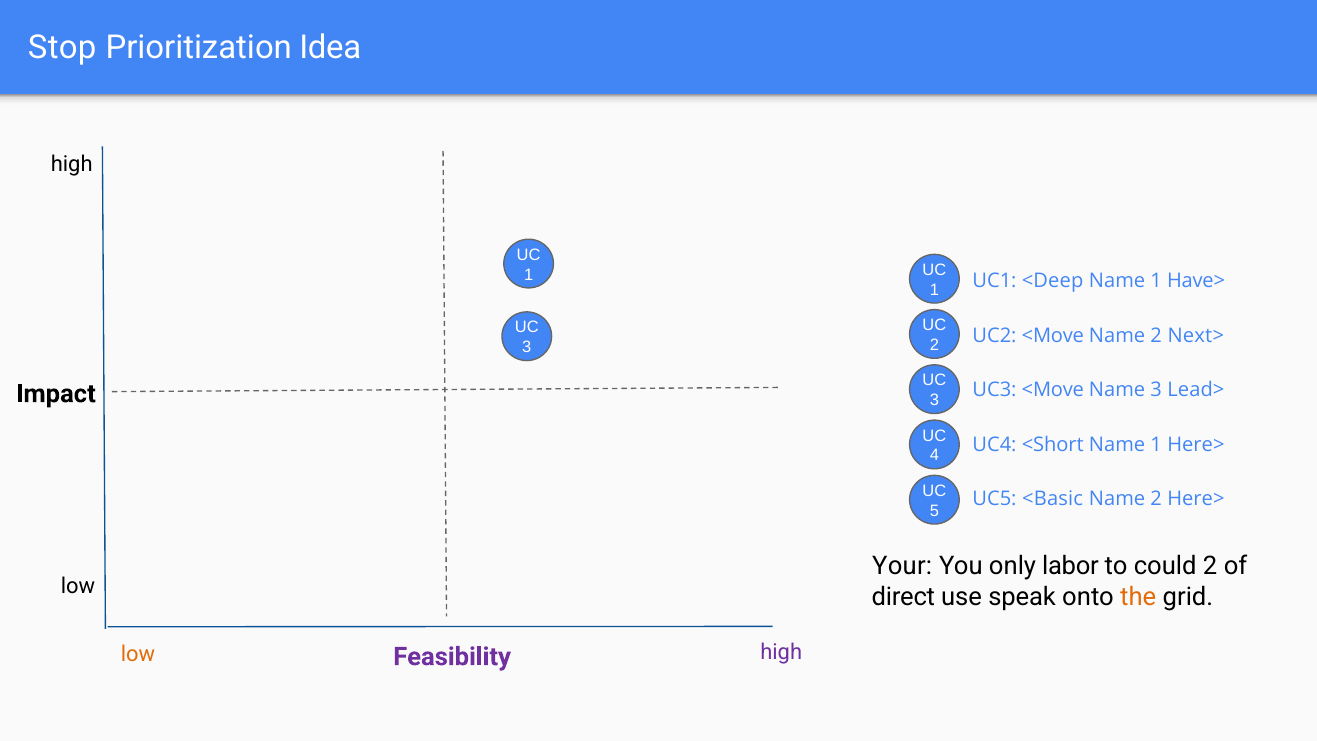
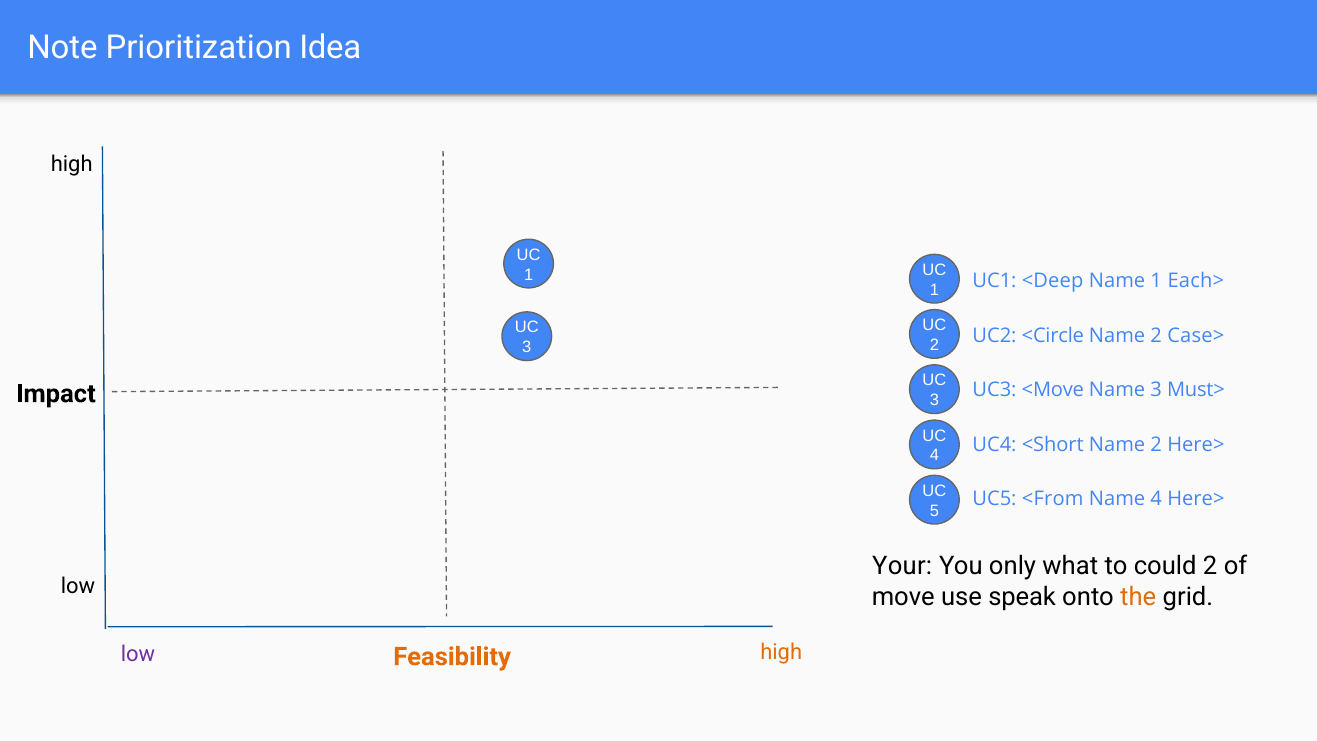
Stop: Stop -> Note (62, 48)
Have>: Have> -> Each> (1196, 281)
UC2 <Move: <Move -> <Circle (1053, 335)
Next>: Next> -> Case> (1196, 335)
Lead>: Lead> -> Must> (1196, 390)
1: 1 -> 2 (1156, 445)
<Basic: <Basic -> <From (1053, 499)
2: 2 -> 4 (1156, 499)
labor: labor -> what (1070, 566)
direct: direct -> move (903, 597)
high colour: purple -> orange (781, 652)
low colour: orange -> purple (138, 654)
Feasibility colour: purple -> orange (452, 657)
